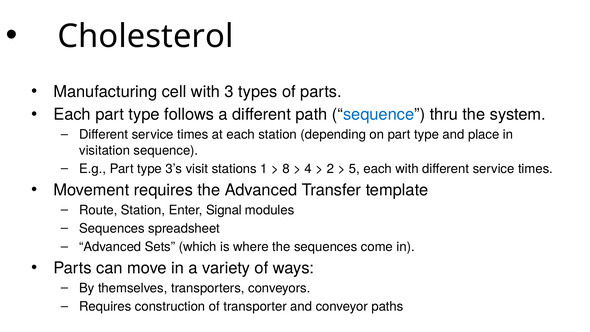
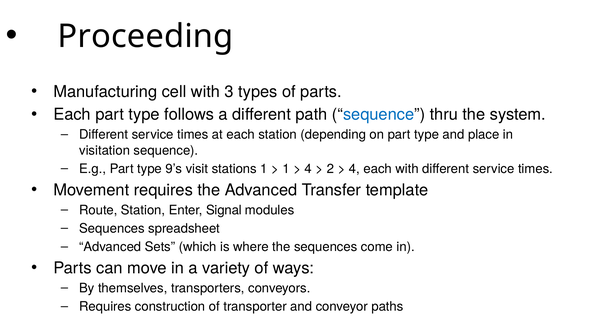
Cholesterol: Cholesterol -> Proceeding (145, 36)
3’s: 3’s -> 9’s (174, 169)
8: 8 -> 1 (286, 169)
5: 5 -> 4 (354, 169)
